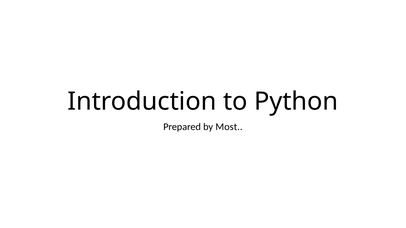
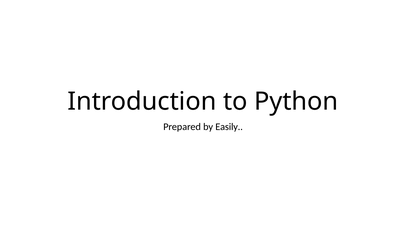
Most: Most -> Easily (229, 127)
